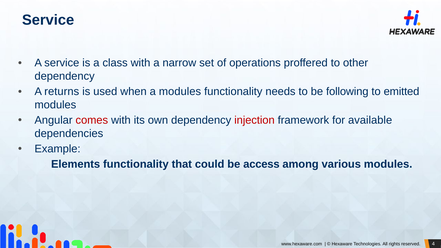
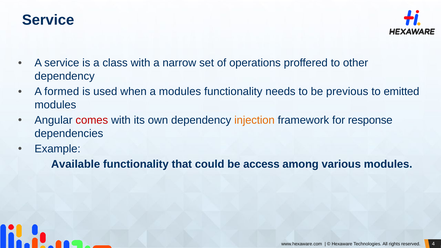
returns: returns -> formed (62, 92)
following: following -> previous (347, 92)
injection colour: red -> orange (254, 120)
available: available -> response (370, 120)
Elements: Elements -> Available (76, 164)
